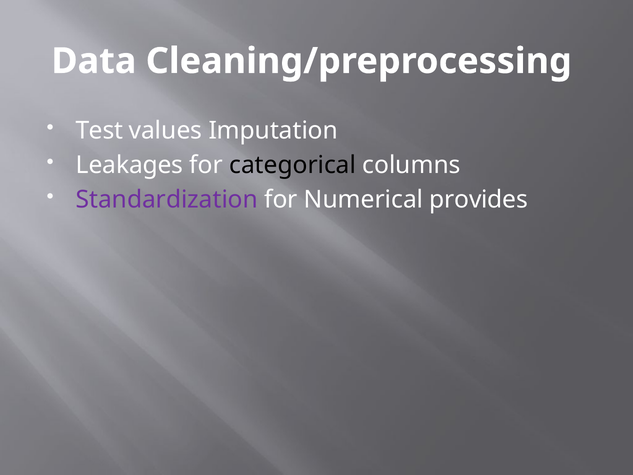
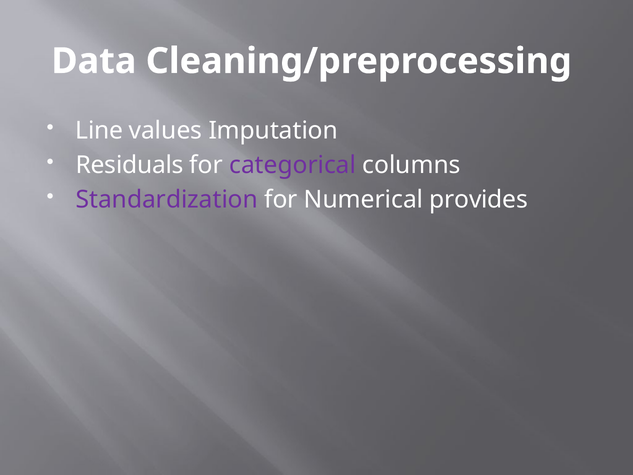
Test: Test -> Line (99, 130)
Leakages: Leakages -> Residuals (130, 165)
categorical colour: black -> purple (293, 165)
